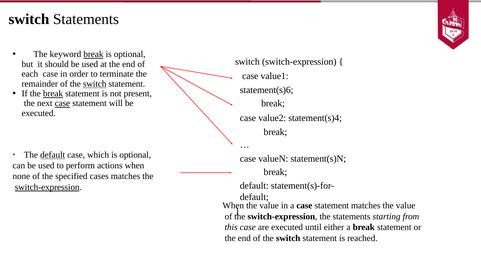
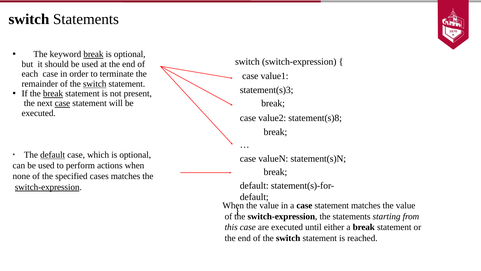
statement(s)6: statement(s)6 -> statement(s)3 (267, 90)
statement(s)4: statement(s)4 -> statement(s)8 (315, 118)
